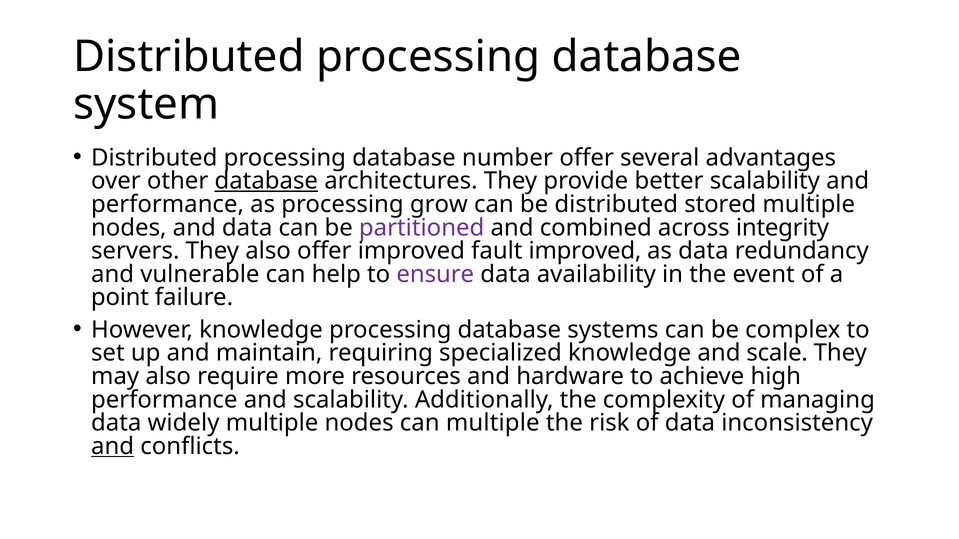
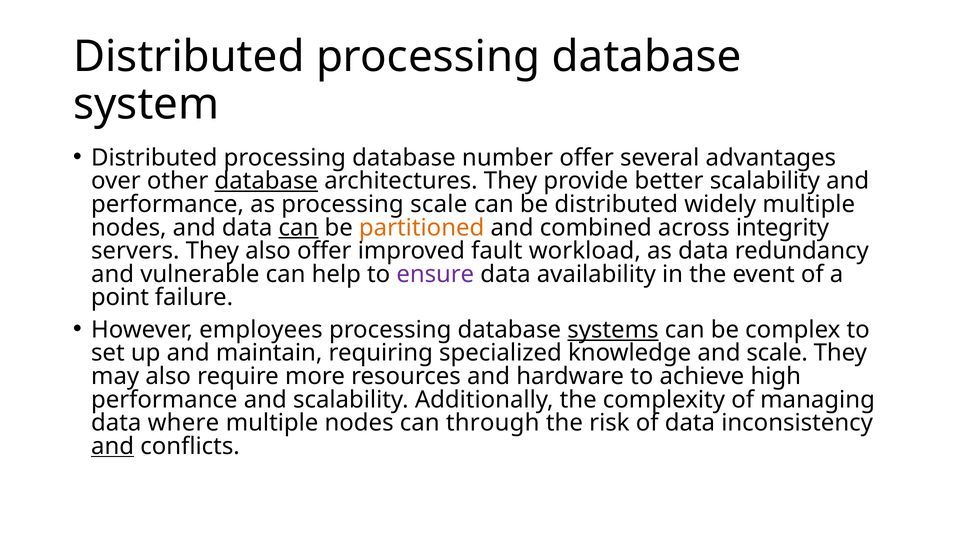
processing grow: grow -> scale (439, 205)
stored: stored -> widely (720, 205)
can underline: none -> present (298, 228)
partitioned colour: purple -> orange (422, 228)
fault improved: improved -> workload (585, 251)
However knowledge: knowledge -> employees (261, 330)
systems underline: none -> present (613, 330)
widely: widely -> where (183, 423)
can multiple: multiple -> through (493, 423)
